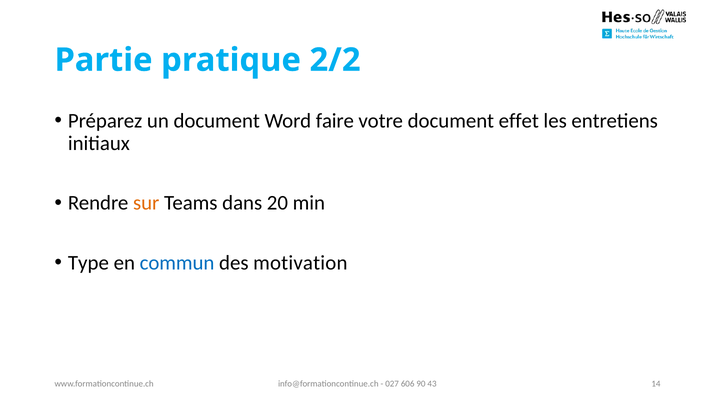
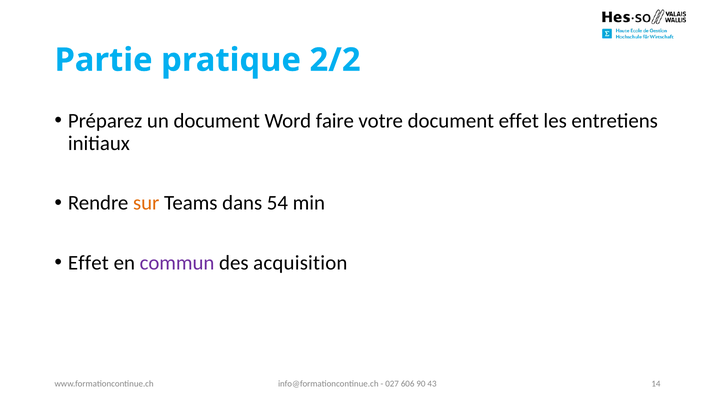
20: 20 -> 54 (277, 203)
Type: Type -> Effet (88, 263)
commun colour: blue -> purple (177, 263)
motivation: motivation -> acquisition (300, 263)
